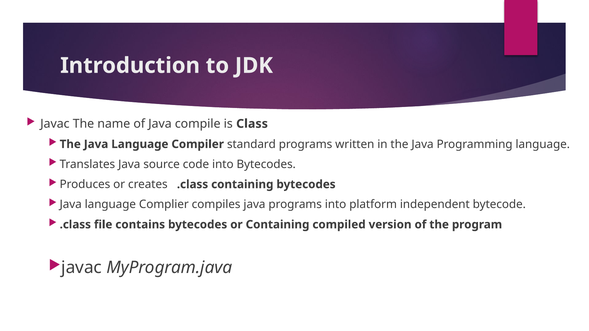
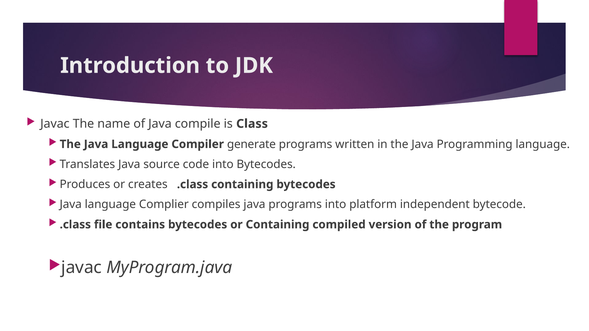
standard: standard -> generate (251, 144)
